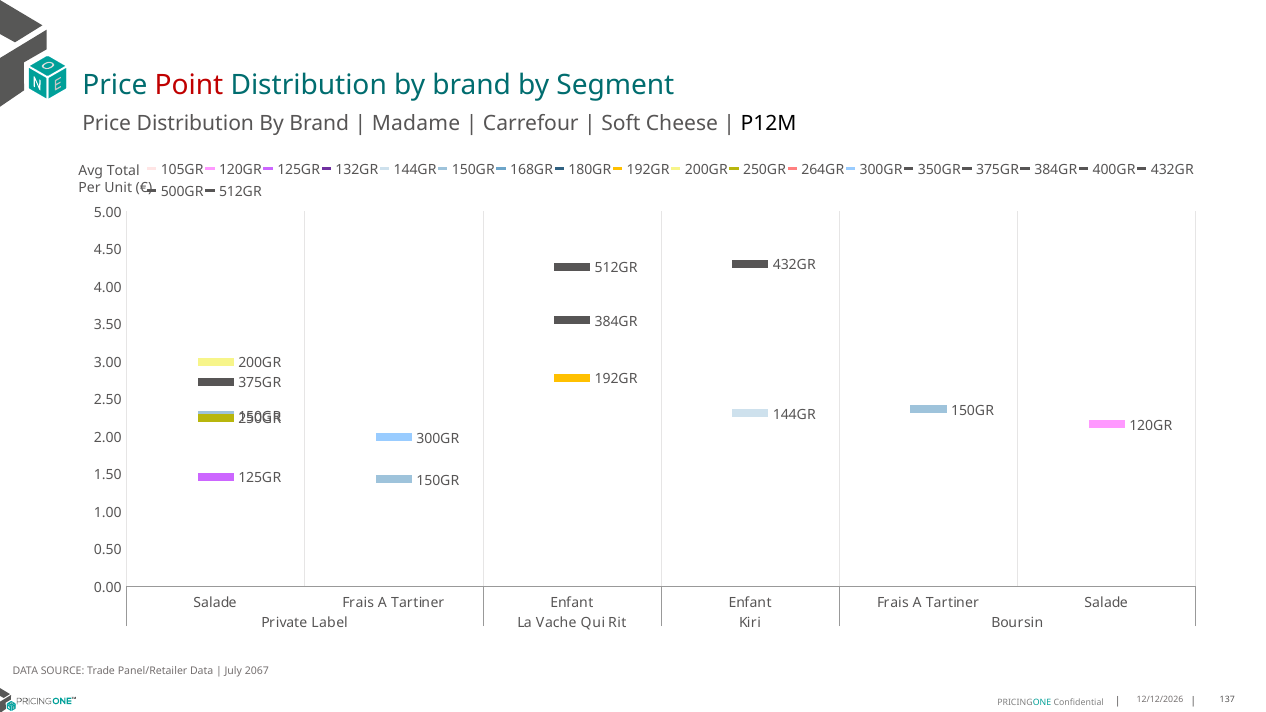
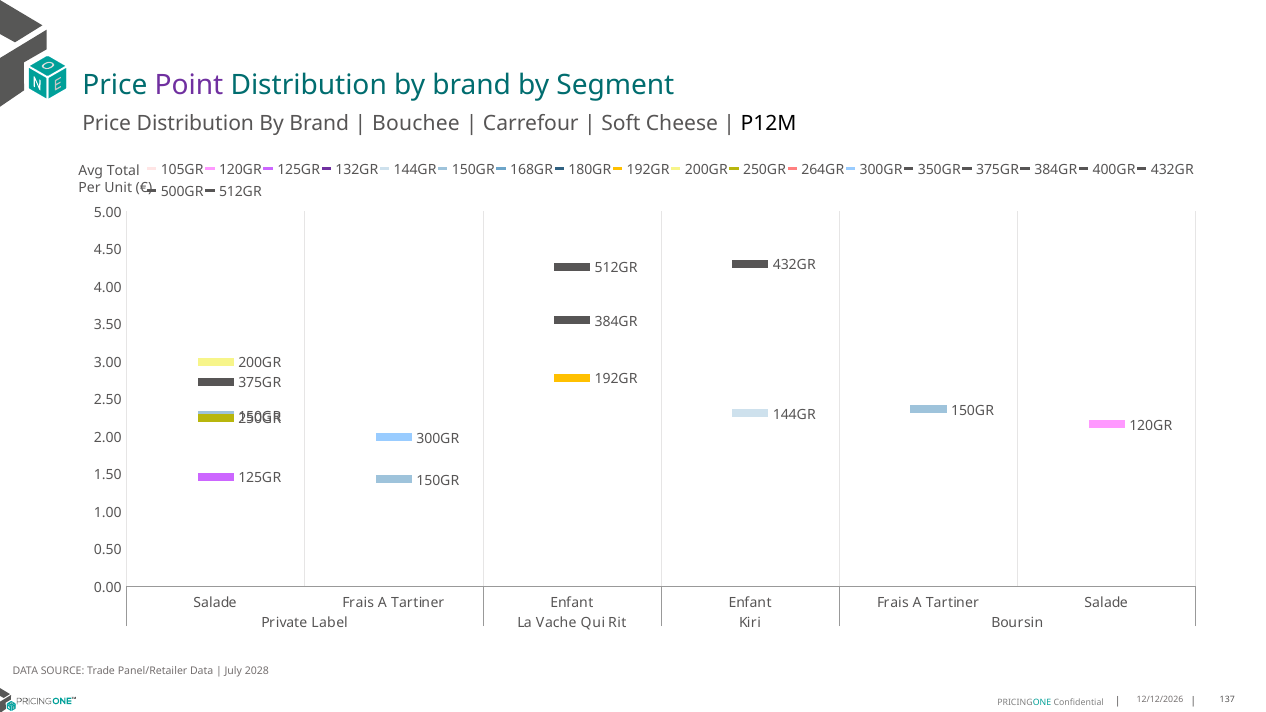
Point colour: red -> purple (189, 85)
Madame: Madame -> Bouchee (416, 123)
2067: 2067 -> 2028 (257, 671)
